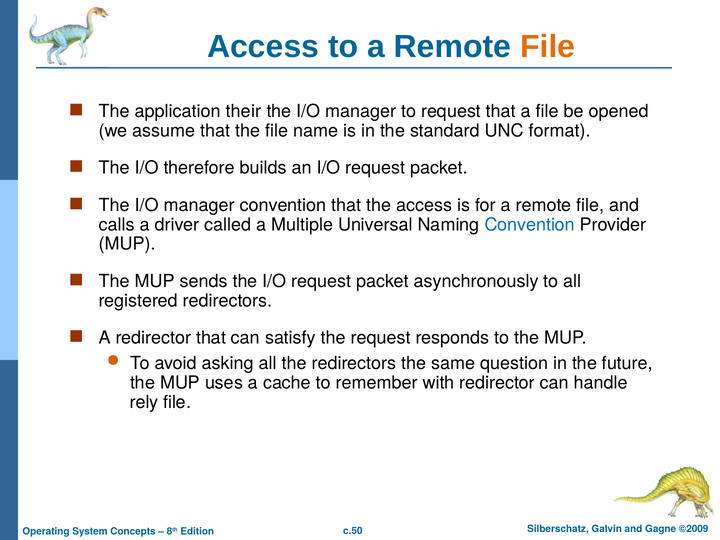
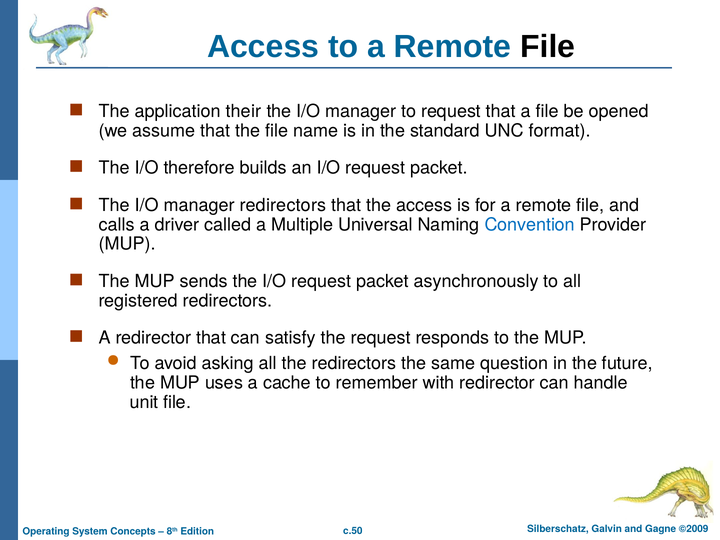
File colour: orange -> black (548, 47)
manager convention: convention -> redirectors (283, 205)
rely: rely -> unit (144, 402)
